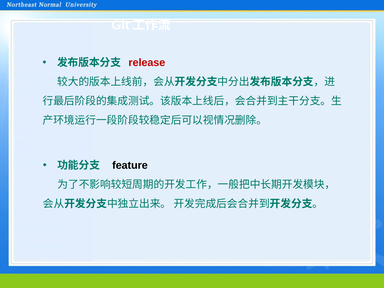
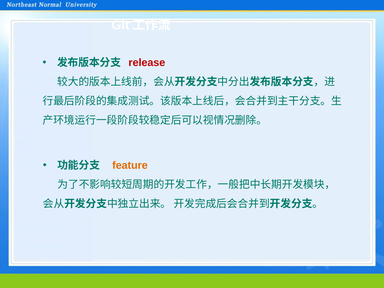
feature colour: black -> orange (130, 165)
